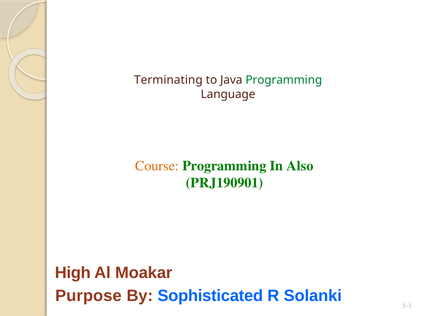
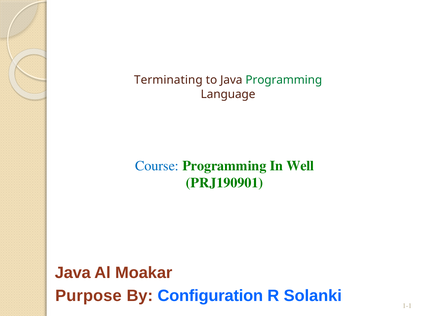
Course colour: orange -> blue (157, 166)
Also: Also -> Well (300, 166)
High: High -> Java (73, 273)
Sophisticated: Sophisticated -> Configuration (210, 296)
